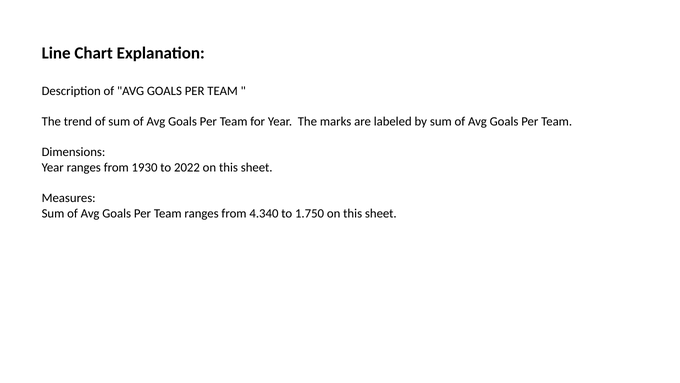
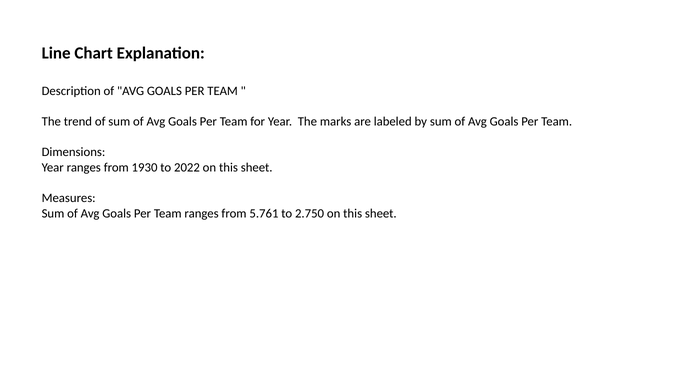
4.340: 4.340 -> 5.761 (264, 213)
1.750: 1.750 -> 2.750 (310, 213)
